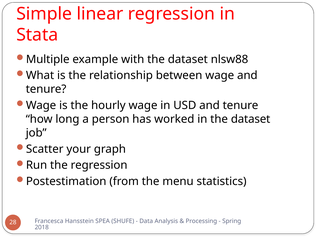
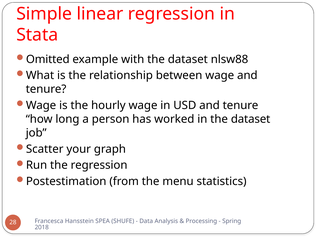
Multiple: Multiple -> Omitted (48, 59)
